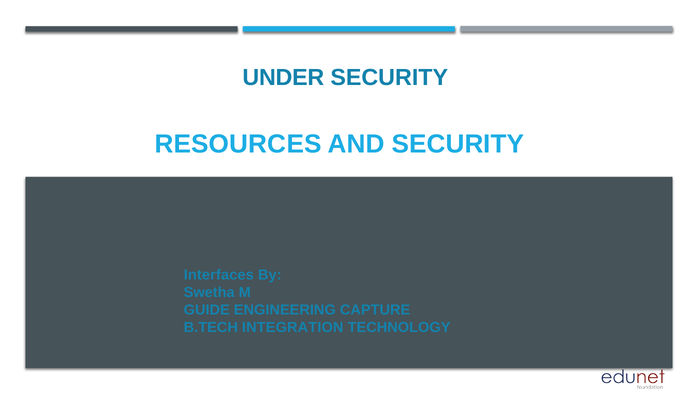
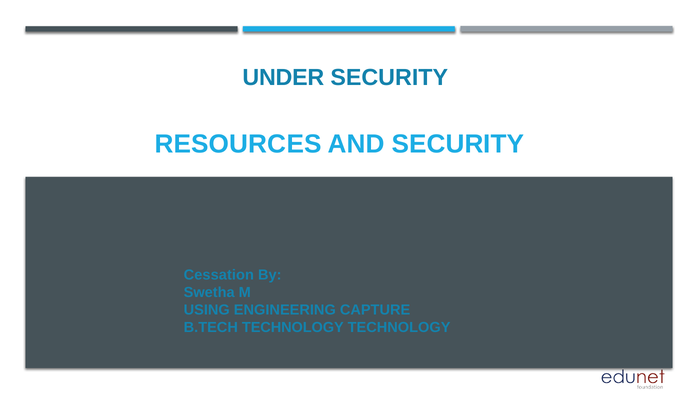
Interfaces: Interfaces -> Cessation (219, 275)
GUIDE: GUIDE -> USING (207, 310)
B.TECH INTEGRATION: INTEGRATION -> TECHNOLOGY (293, 327)
